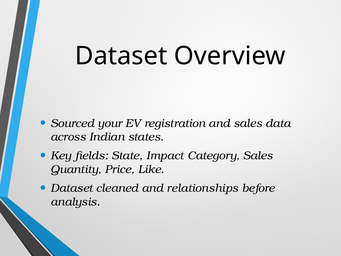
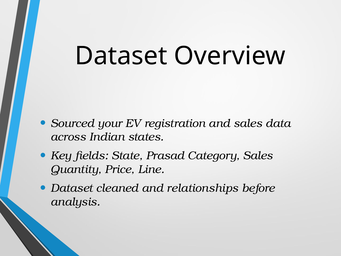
Impact: Impact -> Prasad (165, 156)
Like: Like -> Line (151, 169)
